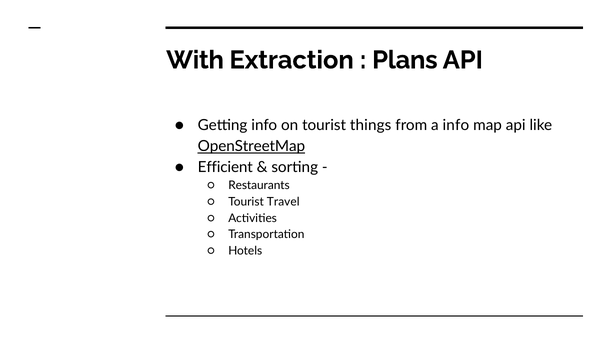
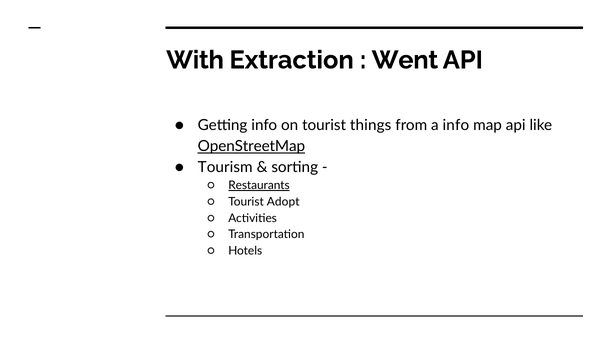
Plans: Plans -> Went (405, 60)
Efficient: Efficient -> Tourism (225, 168)
Restaurants underline: none -> present (259, 186)
Travel: Travel -> Adopt (283, 202)
